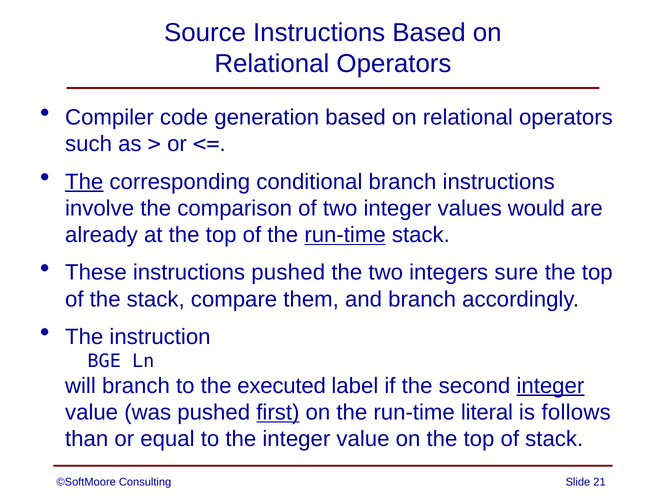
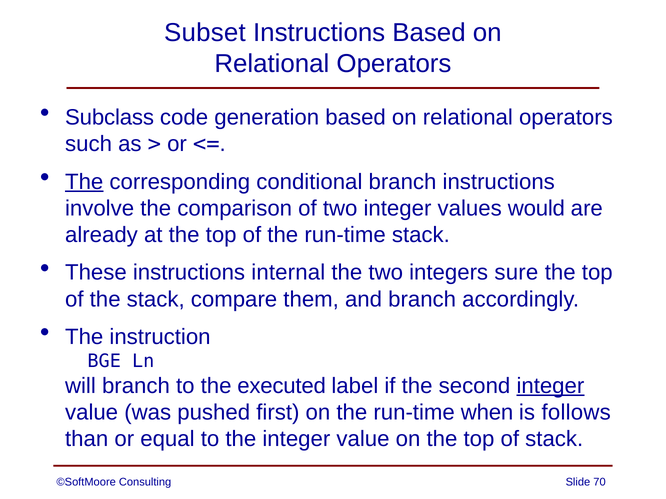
Source: Source -> Subset (205, 33)
Compiler: Compiler -> Subclass (110, 118)
run-time underline: present -> none (345, 235)
instructions pushed: pushed -> internal (288, 273)
first underline: present -> none (278, 413)
literal: literal -> when (487, 413)
21: 21 -> 70 (600, 483)
